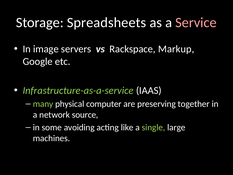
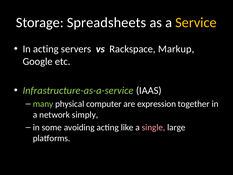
Service colour: pink -> yellow (196, 23)
In image: image -> acting (46, 49)
preserving: preserving -> expression (157, 104)
source: source -> simply (85, 115)
single colour: light green -> pink (153, 127)
machines: machines -> platforms (52, 138)
